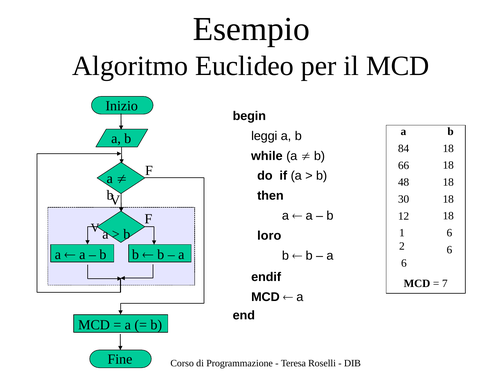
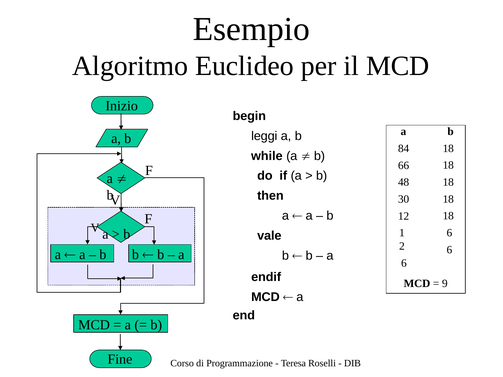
loro: loro -> vale (269, 236)
7: 7 -> 9 (445, 284)
